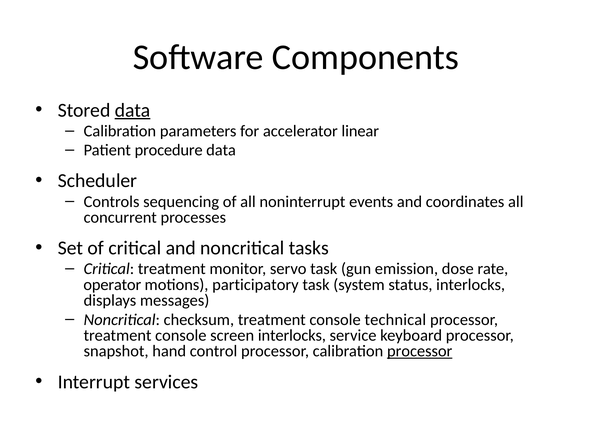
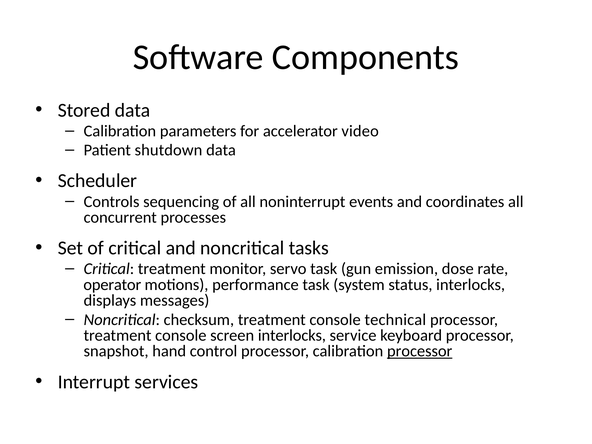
data underline: present -> none (133, 110)
linear: linear -> video (360, 131)
procedure: procedure -> shutdown (169, 150)
participatory: participatory -> performance (255, 285)
